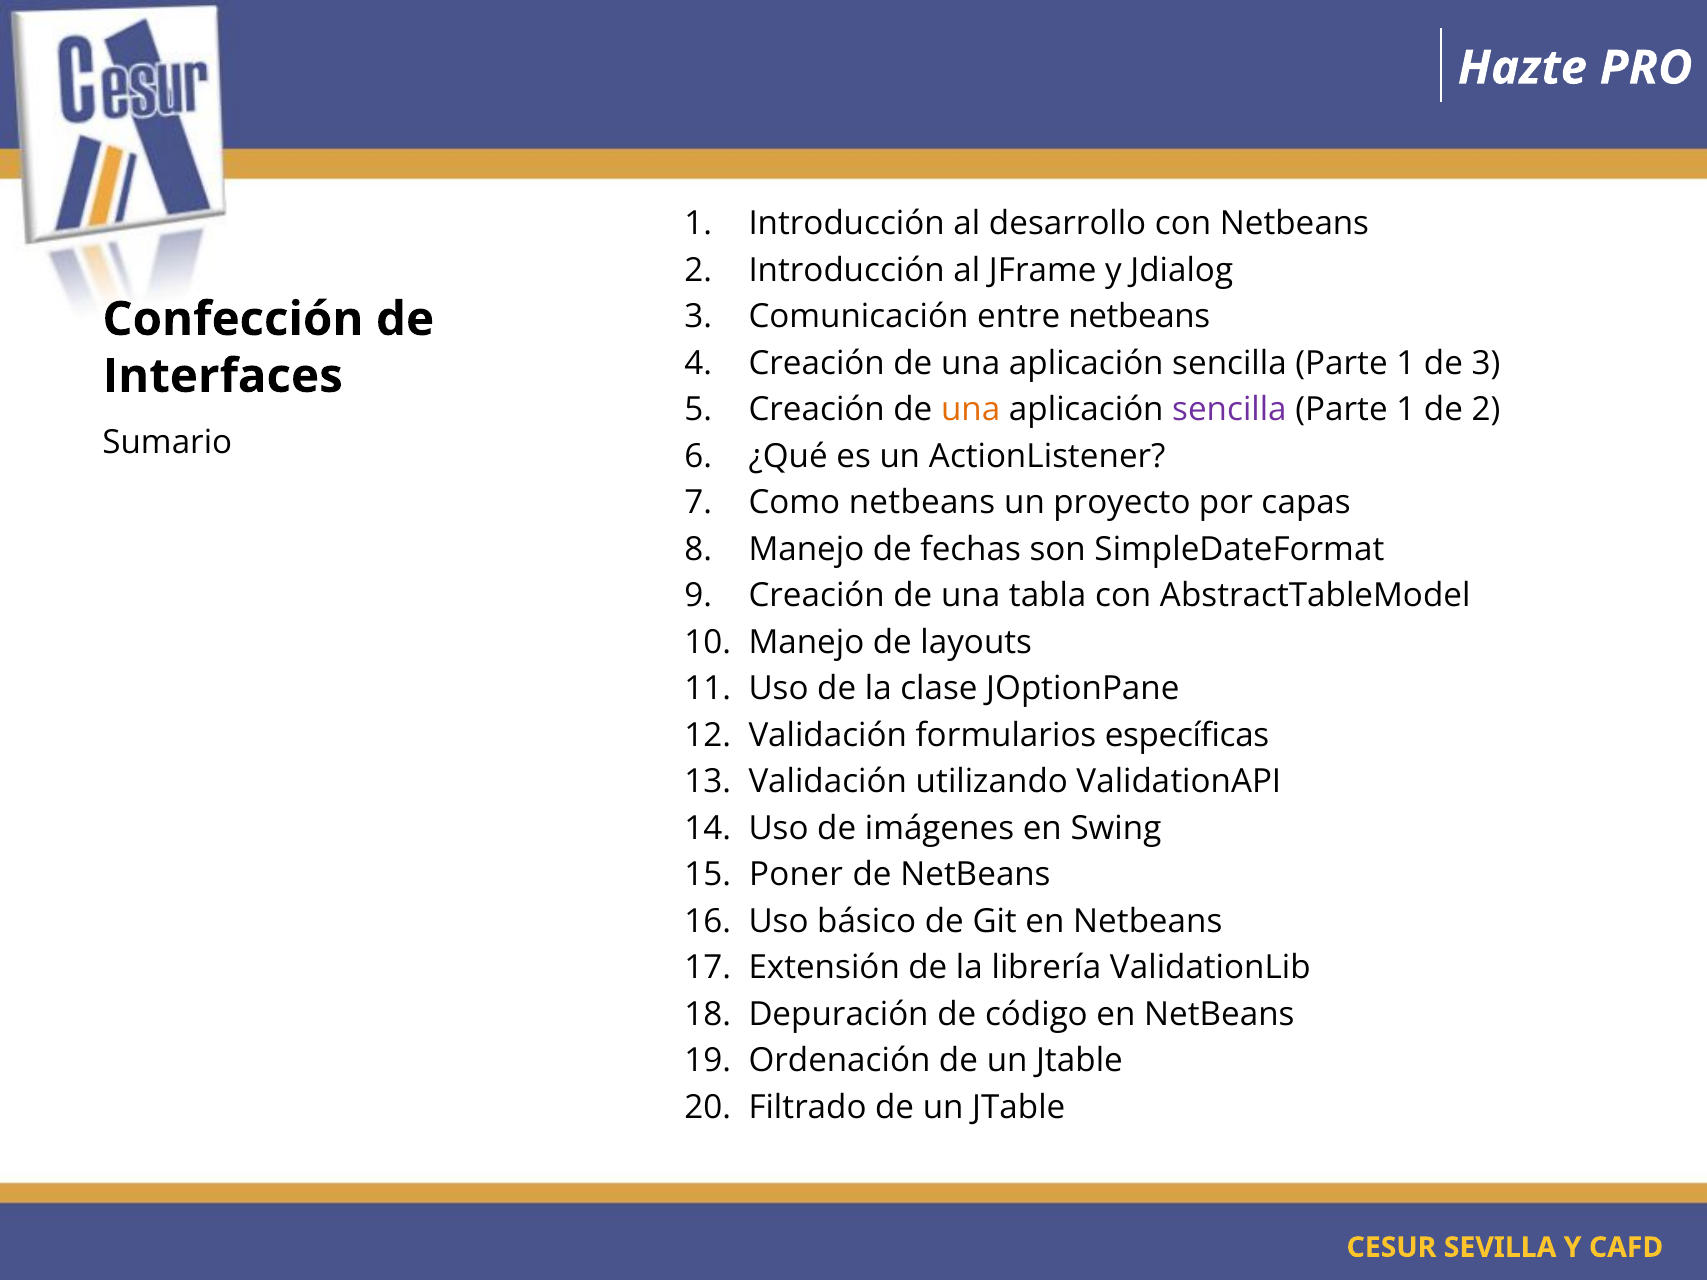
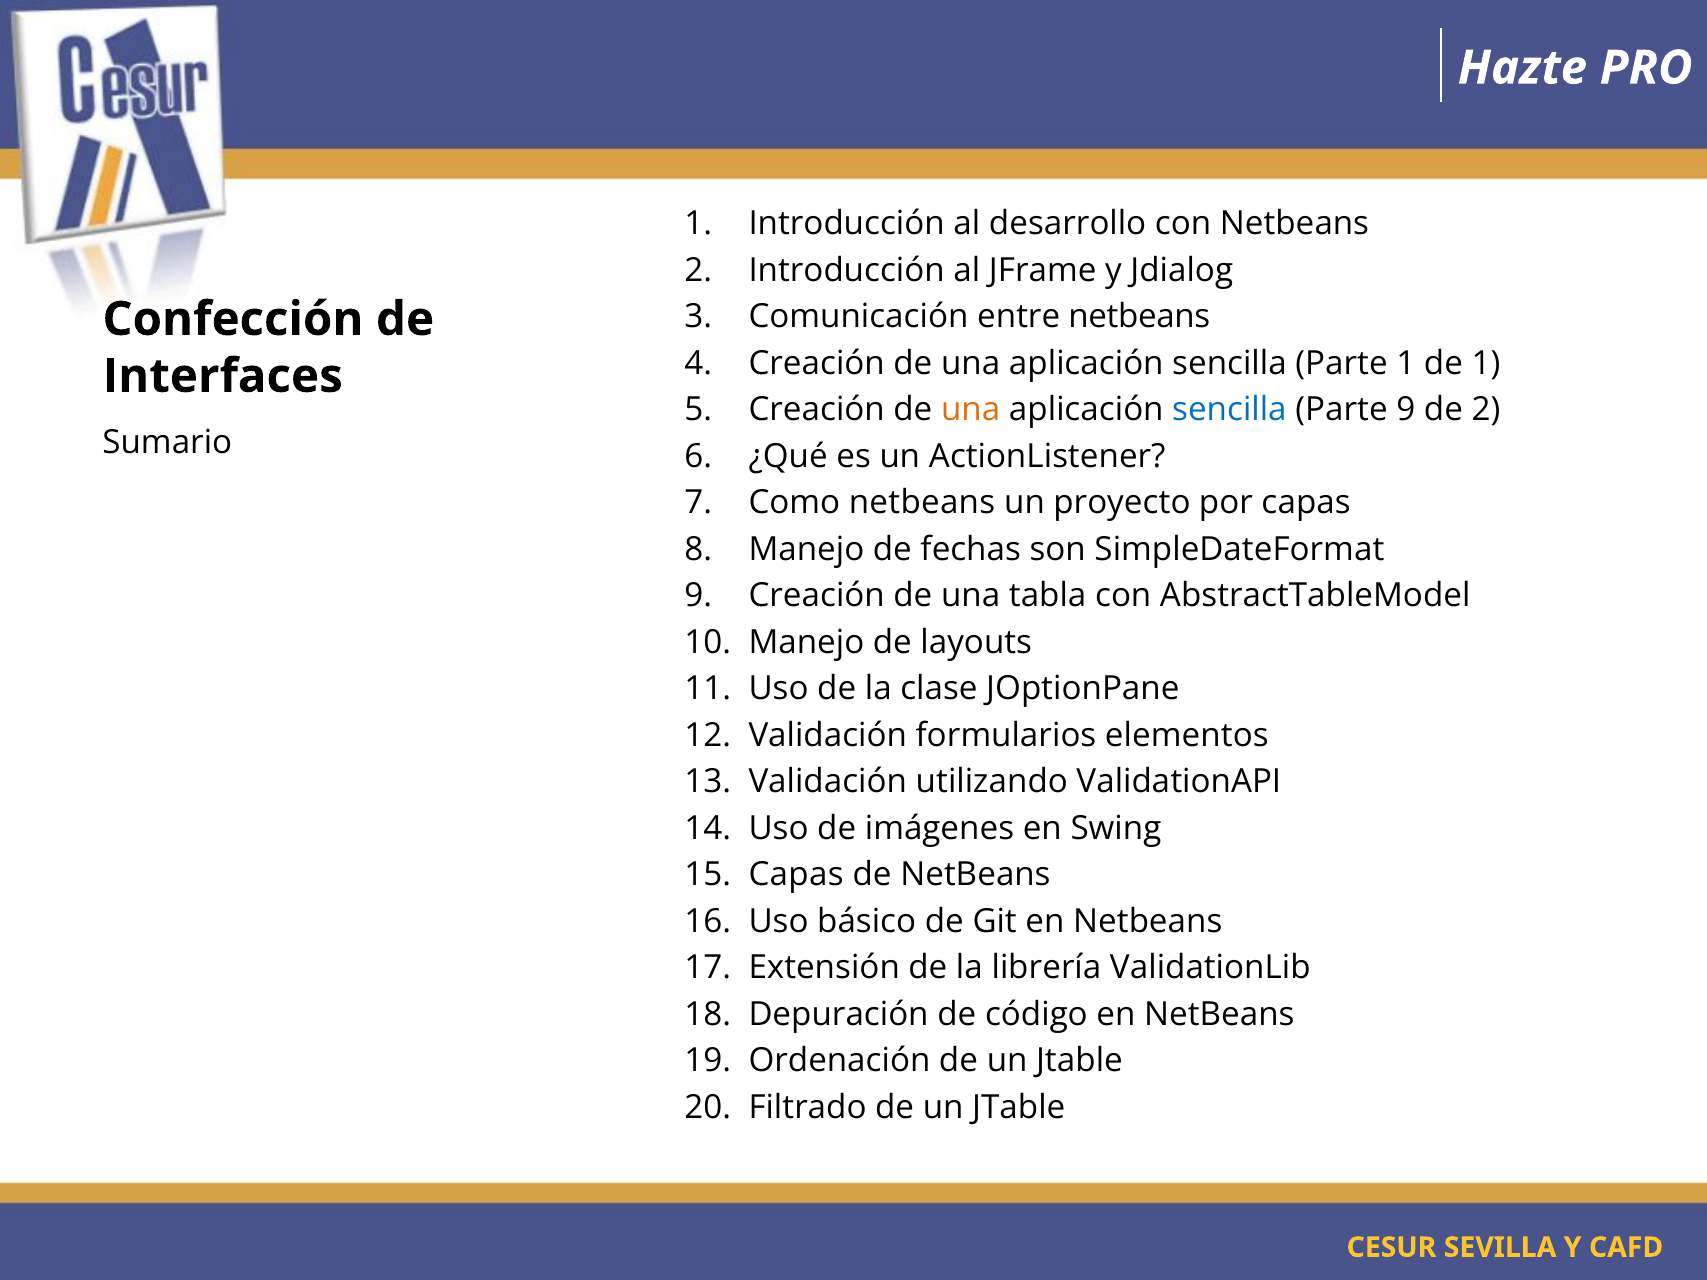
de 3: 3 -> 1 (1486, 363)
sencilla colour: purple -> blue (1229, 410)
1: 1 -> 9 (1406, 410)
específicas: específicas -> elementos (1187, 735)
Poner: Poner -> Capas (796, 875)
